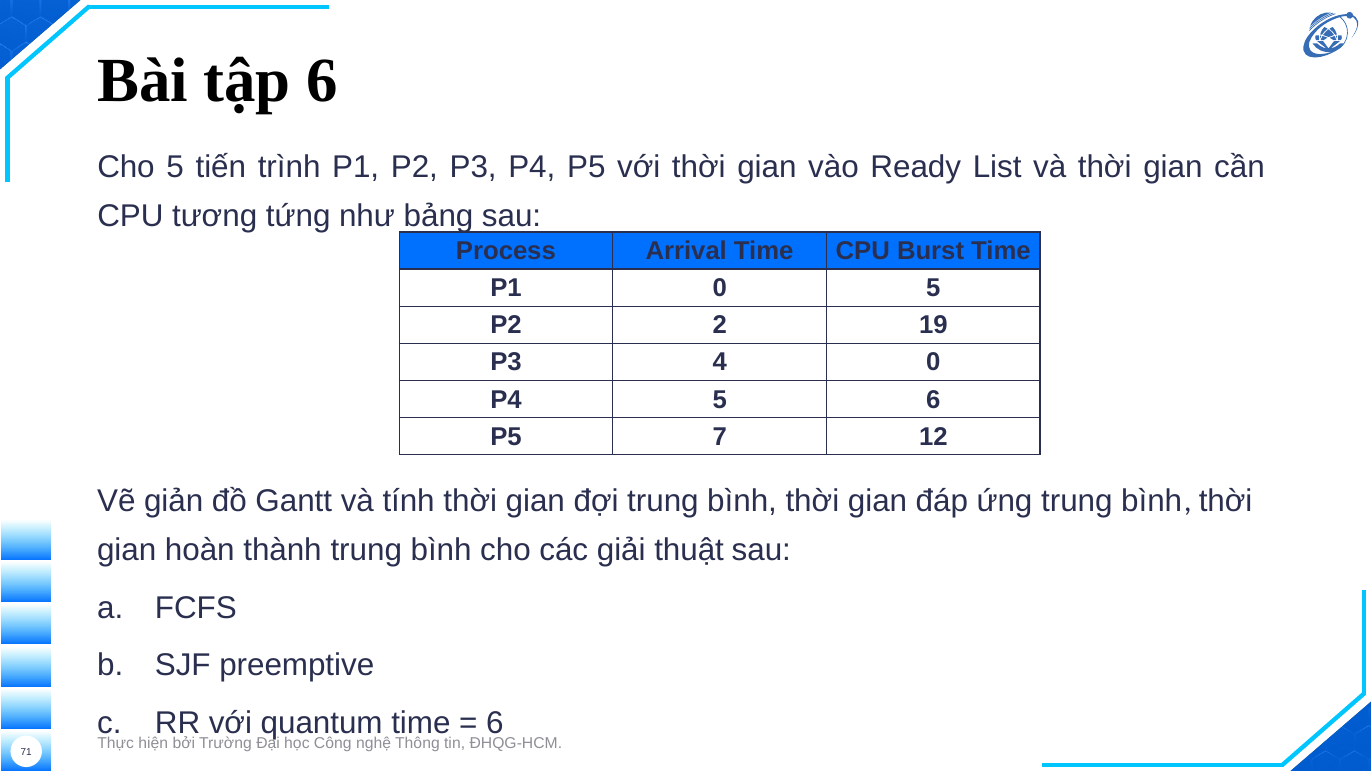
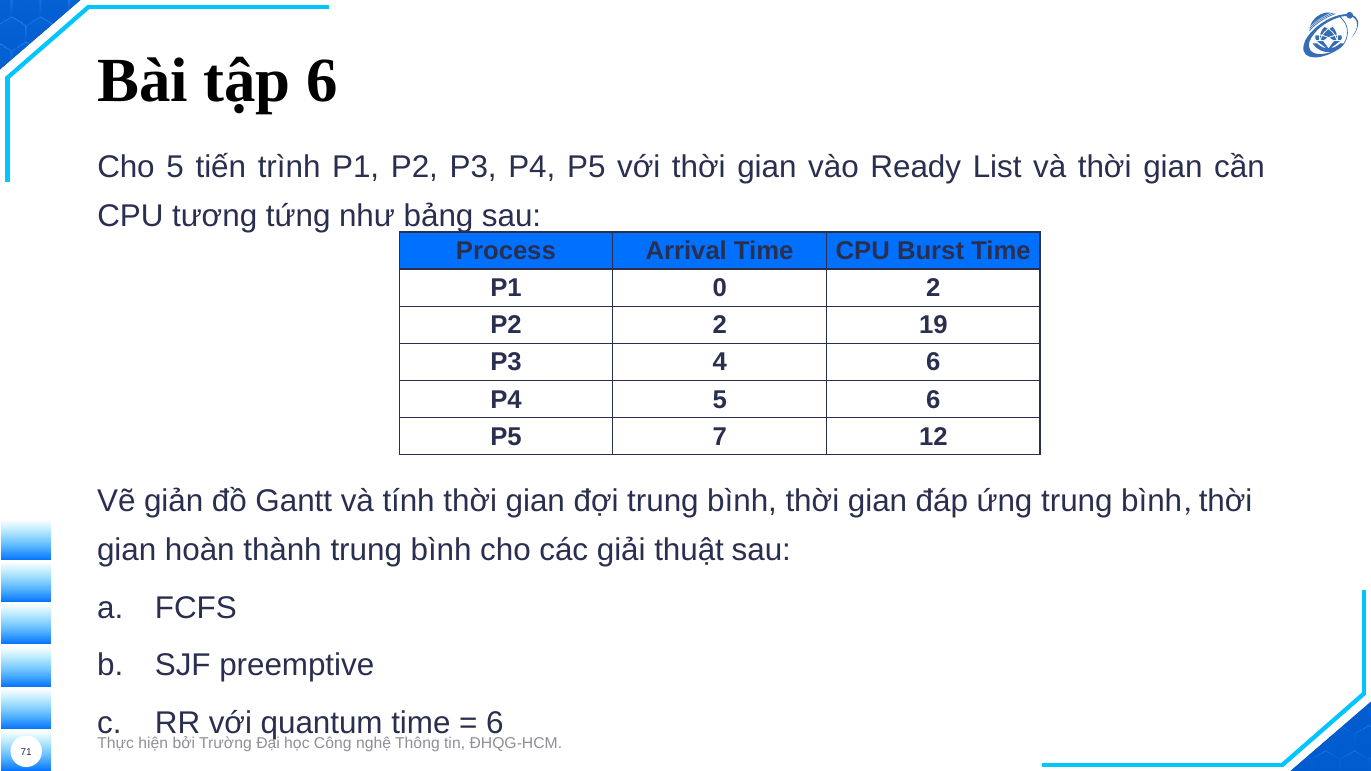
0 5: 5 -> 2 (933, 288)
4 0: 0 -> 6 (933, 362)
